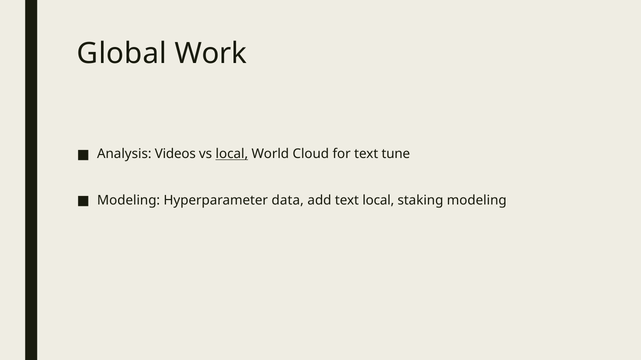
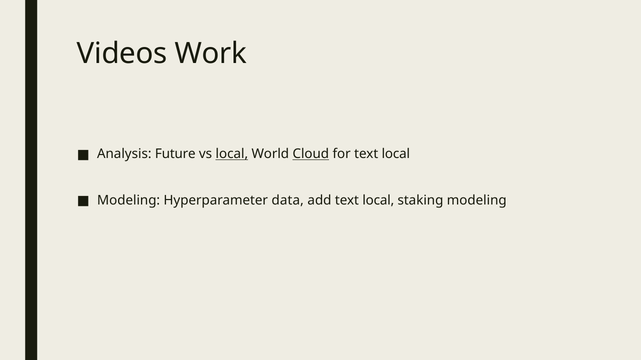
Global: Global -> Videos (122, 54)
Videos: Videos -> Future (175, 154)
Cloud underline: none -> present (311, 154)
for text tune: tune -> local (396, 154)
